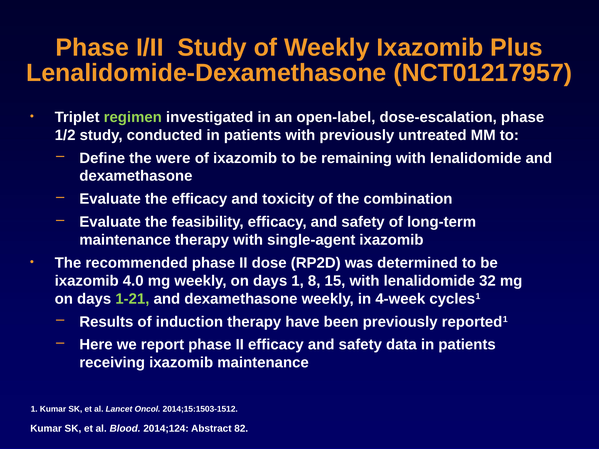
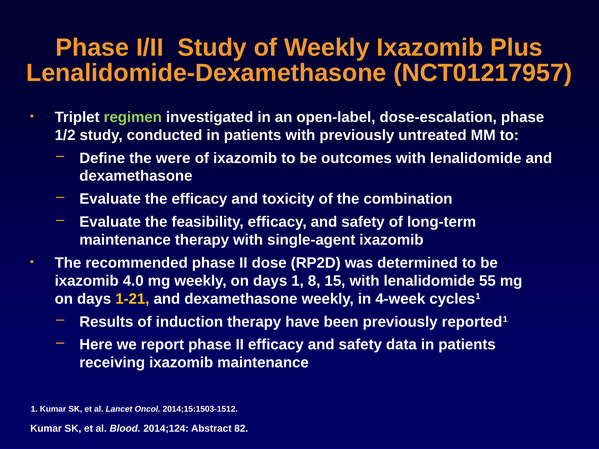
remaining: remaining -> outcomes (357, 158)
32: 32 -> 55 (487, 281)
1-21 colour: light green -> yellow (132, 299)
